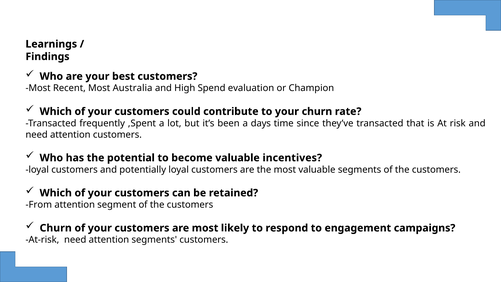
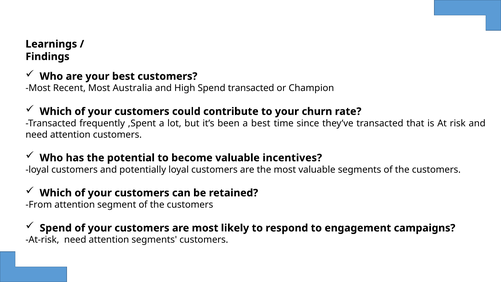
Spend evaluation: evaluation -> transacted (251, 88)
a days: days -> best (261, 123)
Churn: Churn -> Spend (56, 228)
